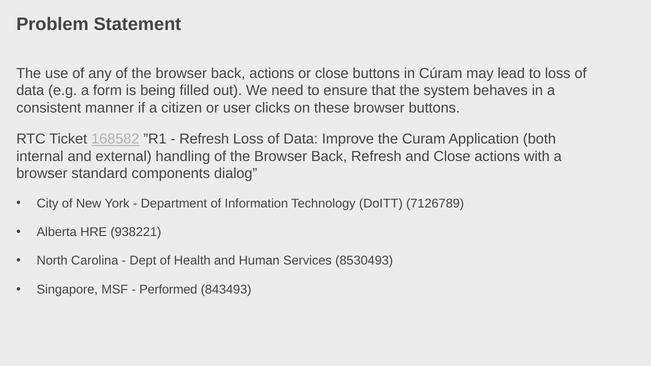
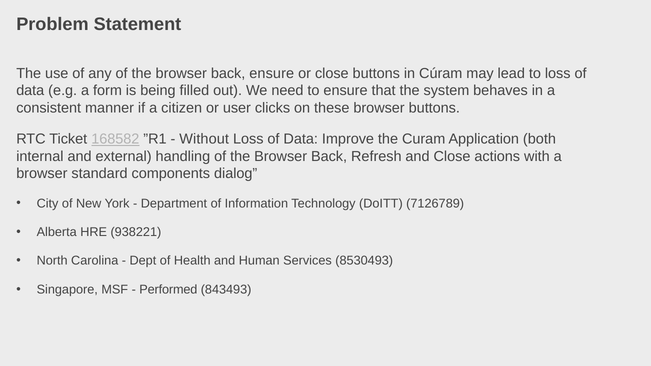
back actions: actions -> ensure (272, 73)
Refresh: Refresh -> Without (204, 139)
